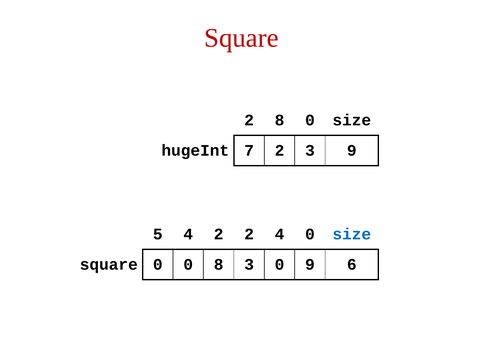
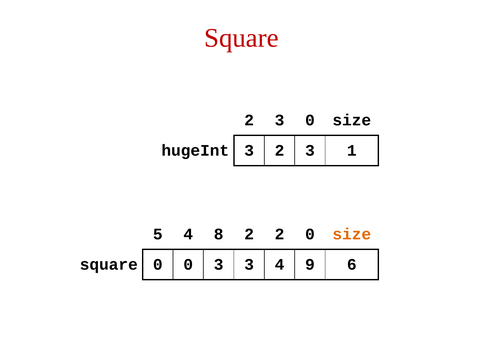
8: 8 -> 3 (280, 120)
hugeInt 7: 7 -> 3 (249, 151)
3 9: 9 -> 1 (352, 151)
4 2: 2 -> 8 (219, 234)
2 4: 4 -> 2 (280, 234)
size colour: blue -> orange (352, 234)
0 8: 8 -> 3 (219, 265)
3 0: 0 -> 4 (280, 265)
